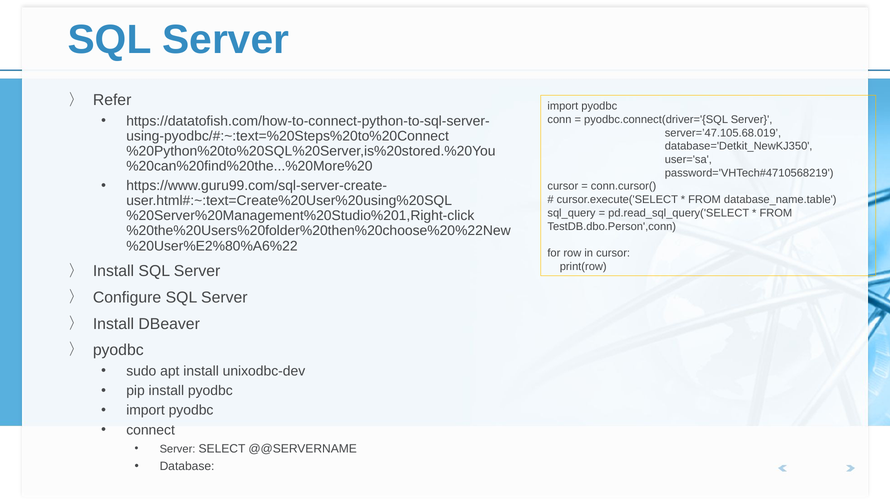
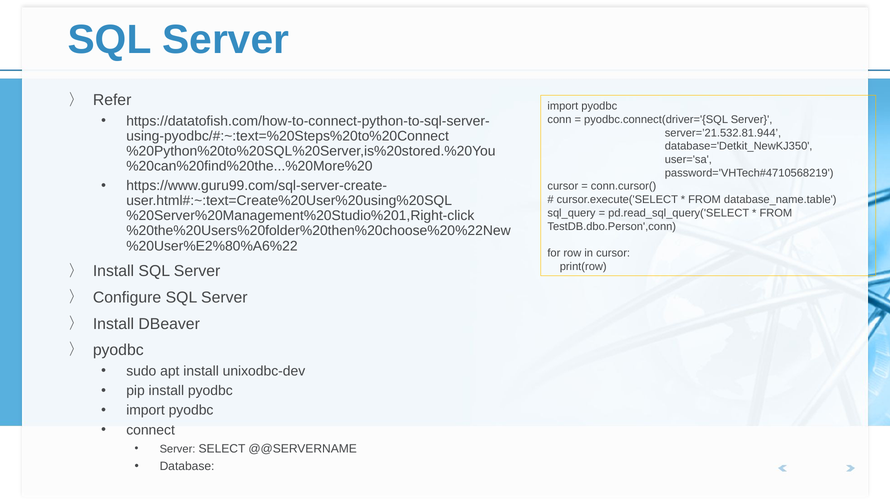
server=’47.105.68.019: server=’47.105.68.019 -> server=’21.532.81.944 (723, 133)
